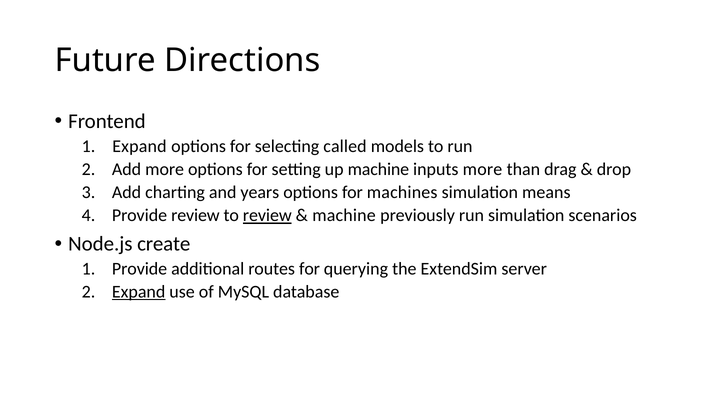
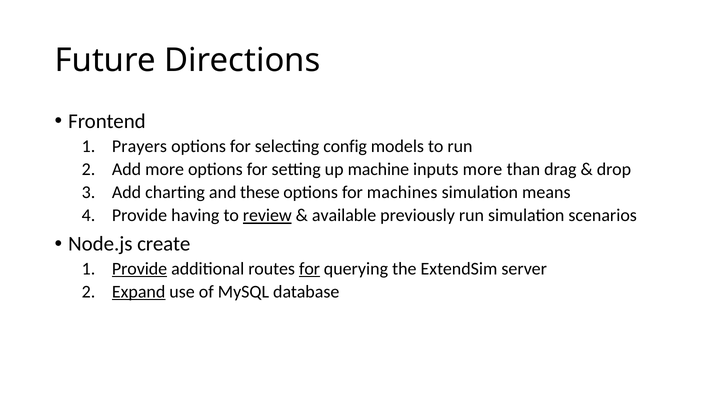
Expand: Expand -> Prayers (139, 146)
called: called -> config (345, 146)
years: years -> these (260, 192)
Provide review: review -> having (195, 215)
machine: machine -> available (344, 215)
Provide underline: none -> present (140, 269)
for underline: none -> present (310, 269)
